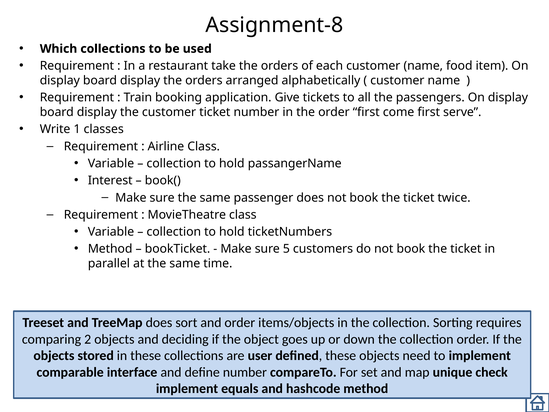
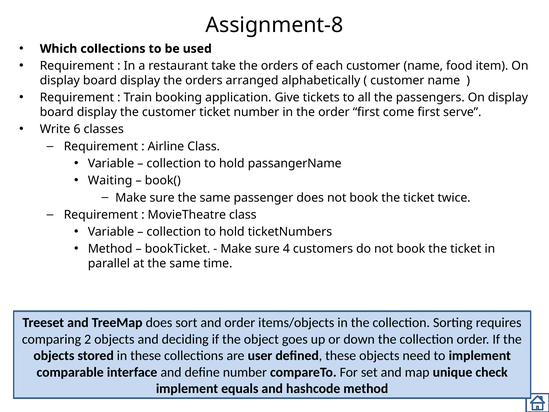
1: 1 -> 6 (77, 129)
Interest: Interest -> Waiting (110, 180)
5: 5 -> 4 (286, 249)
